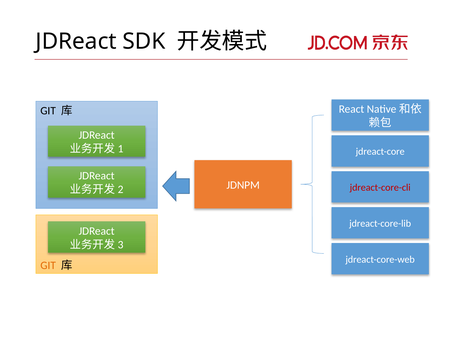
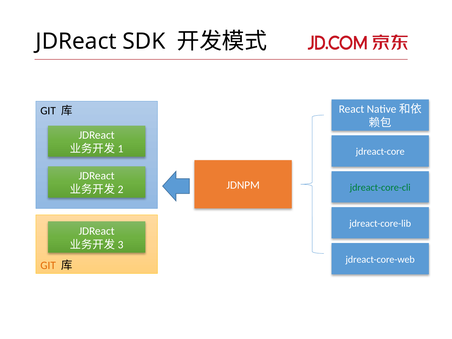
jdreact-core-cli colour: red -> green (380, 188)
